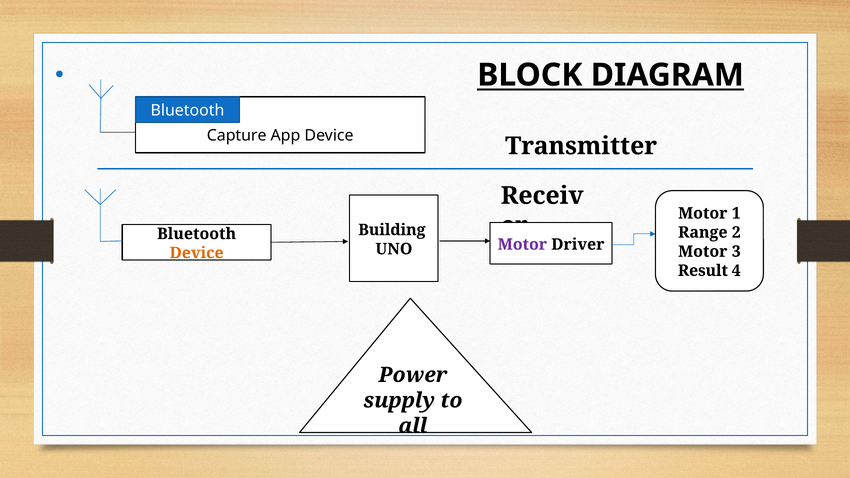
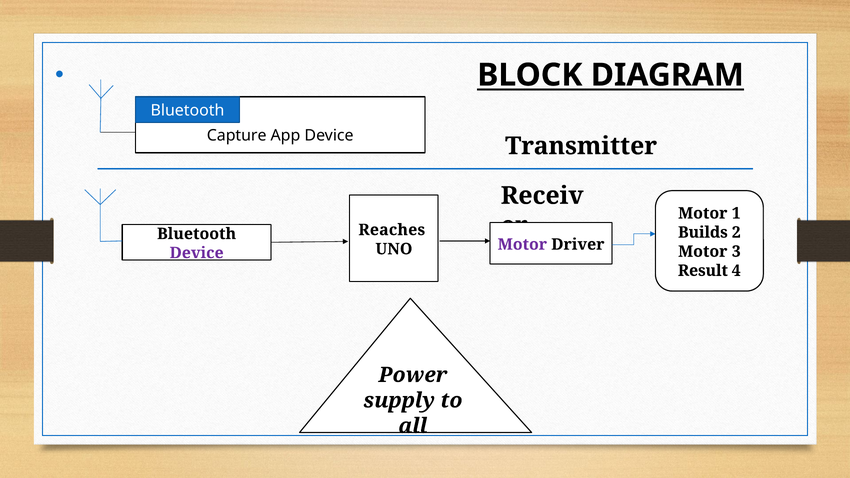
Building: Building -> Reaches (392, 230)
Range: Range -> Builds (703, 232)
Device colour: orange -> purple (197, 253)
